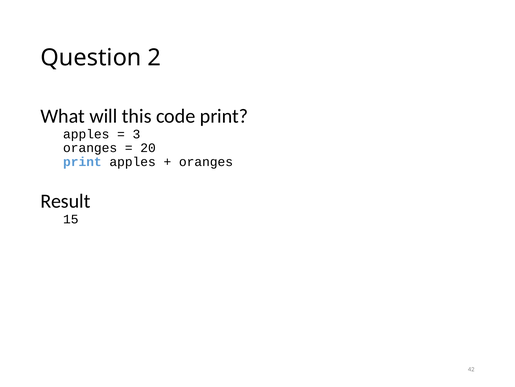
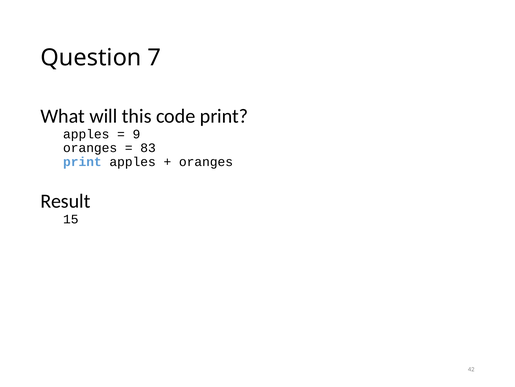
2: 2 -> 7 (154, 58)
3: 3 -> 9 (136, 134)
20: 20 -> 83 (148, 148)
